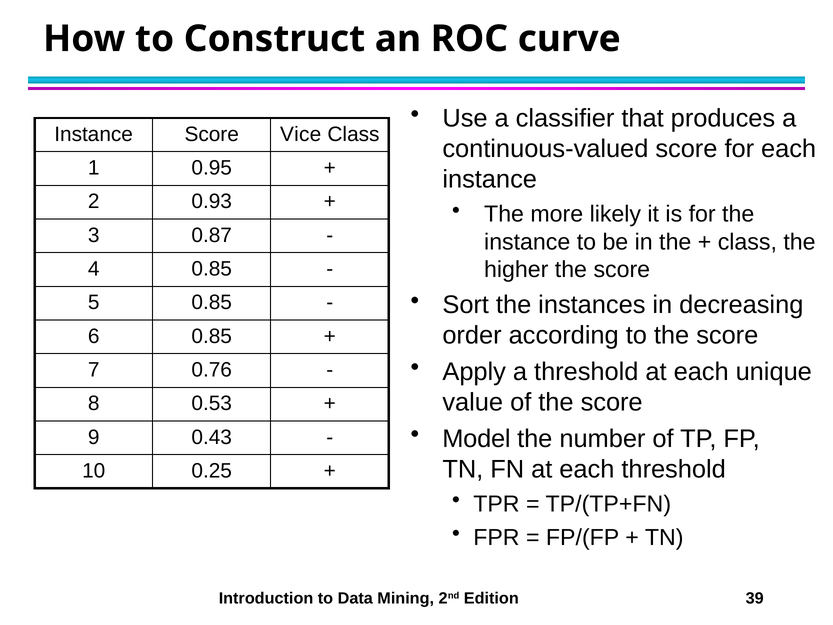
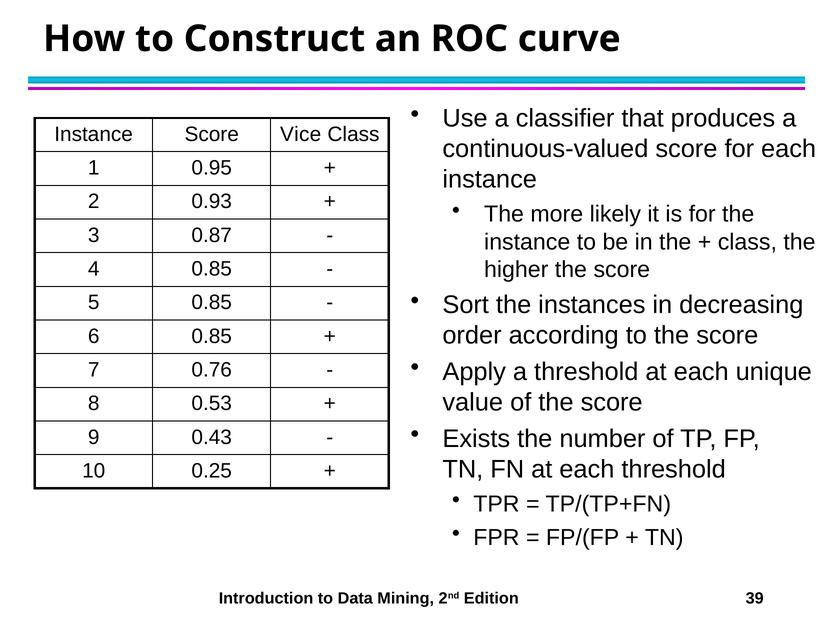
Model: Model -> Exists (476, 438)
